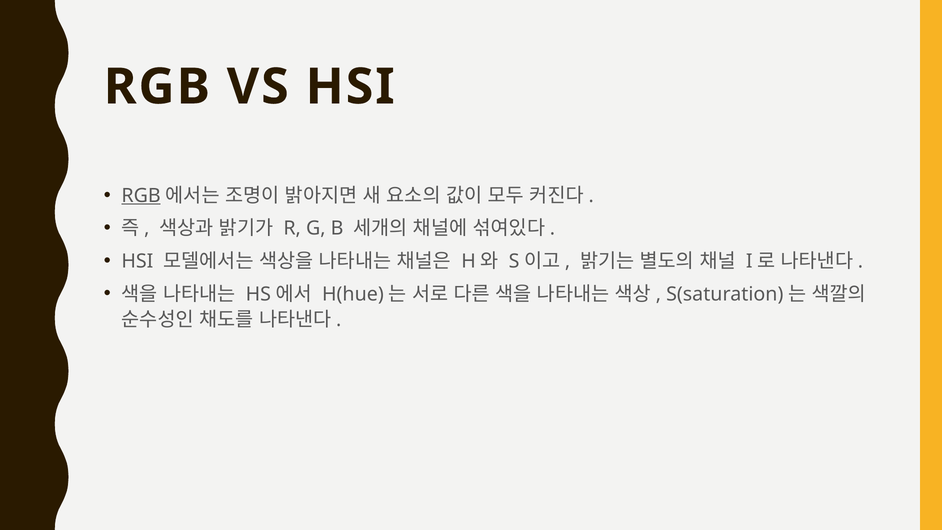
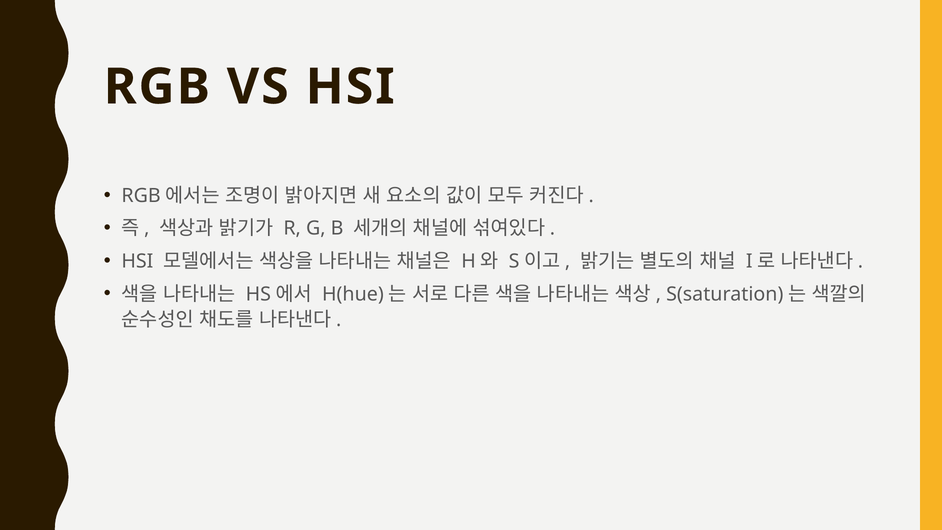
RGB underline: present -> none (141, 196)
